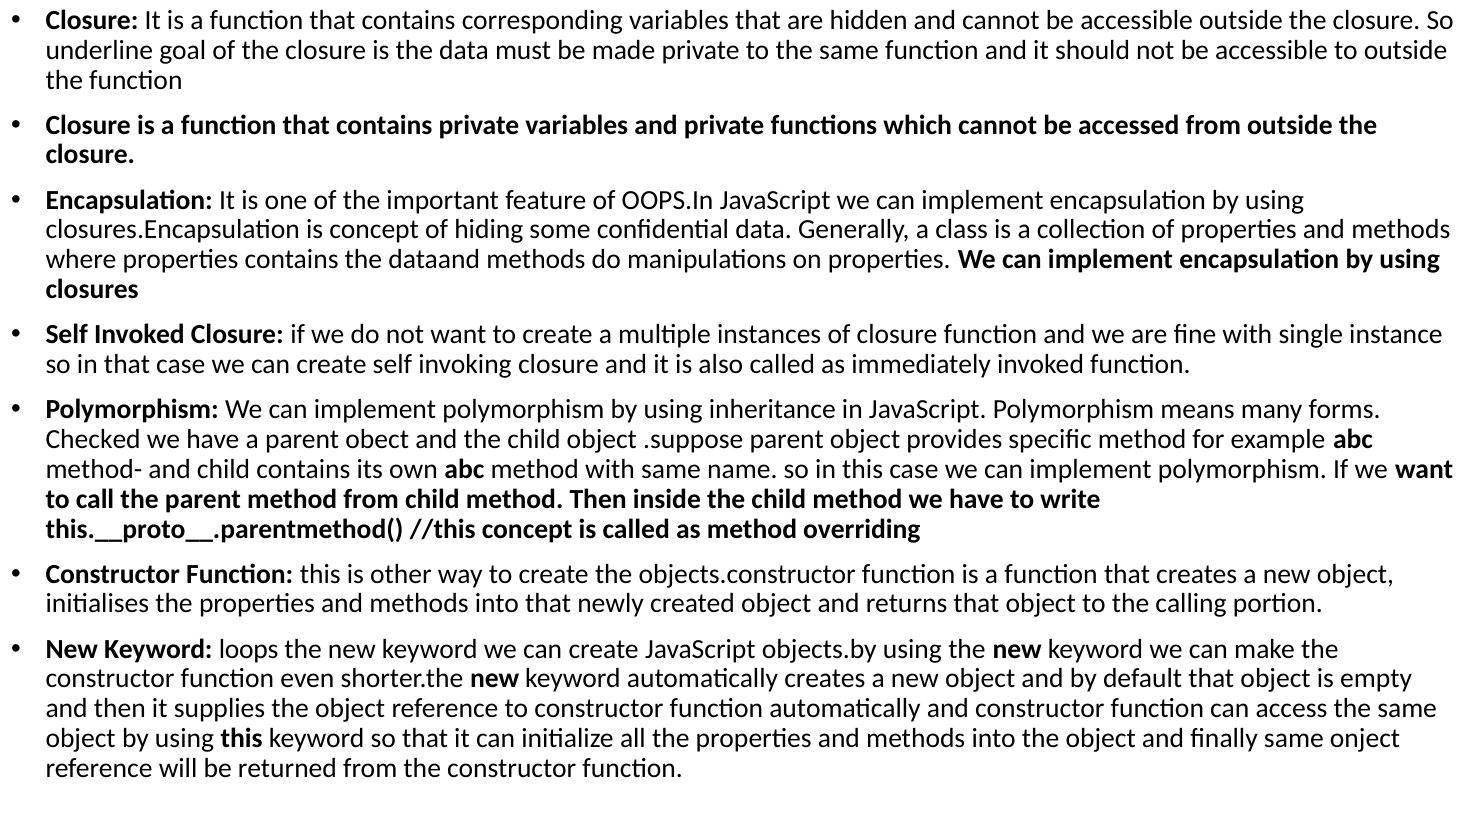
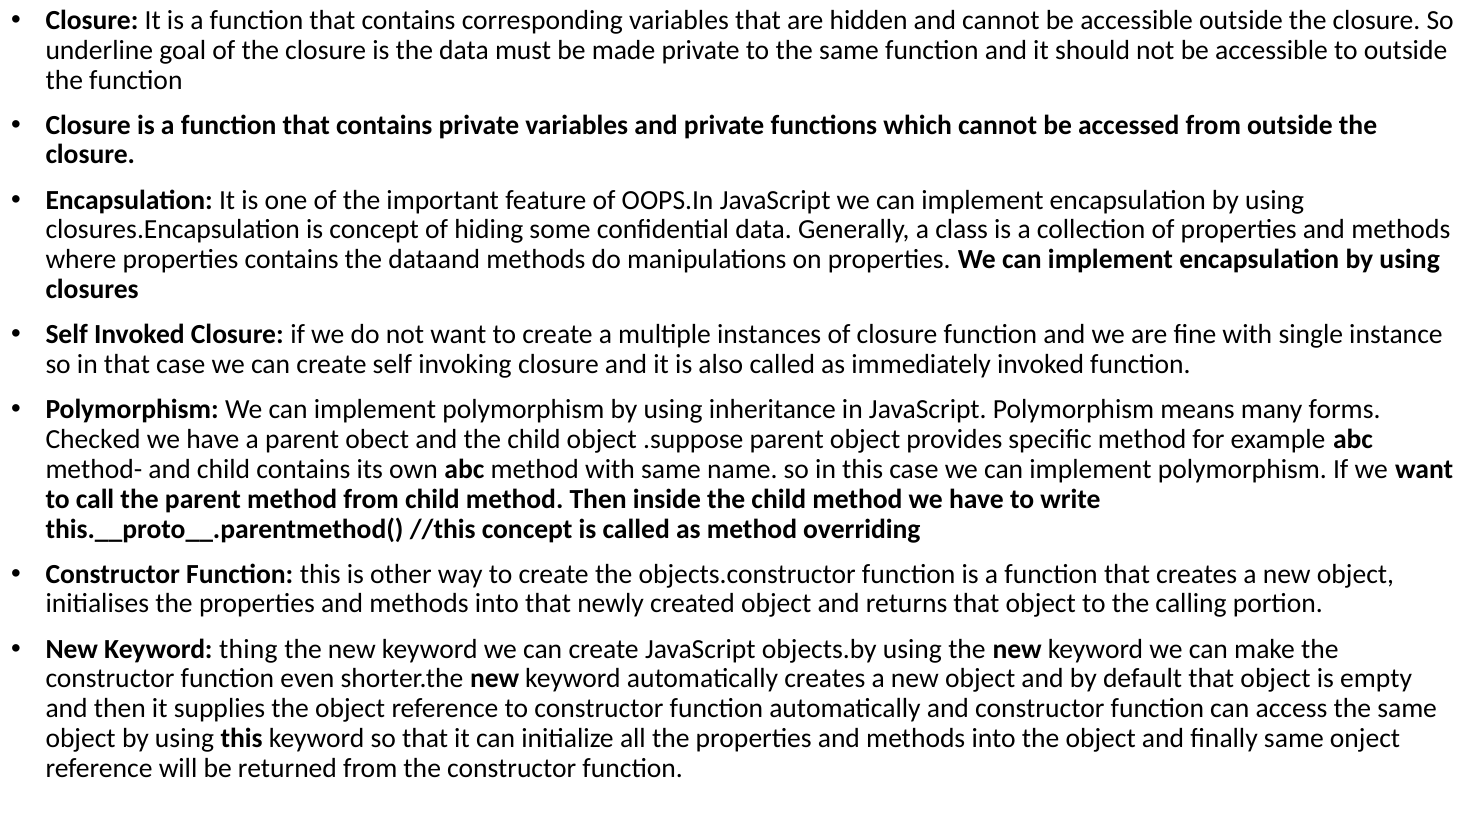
loops: loops -> thing (248, 649)
